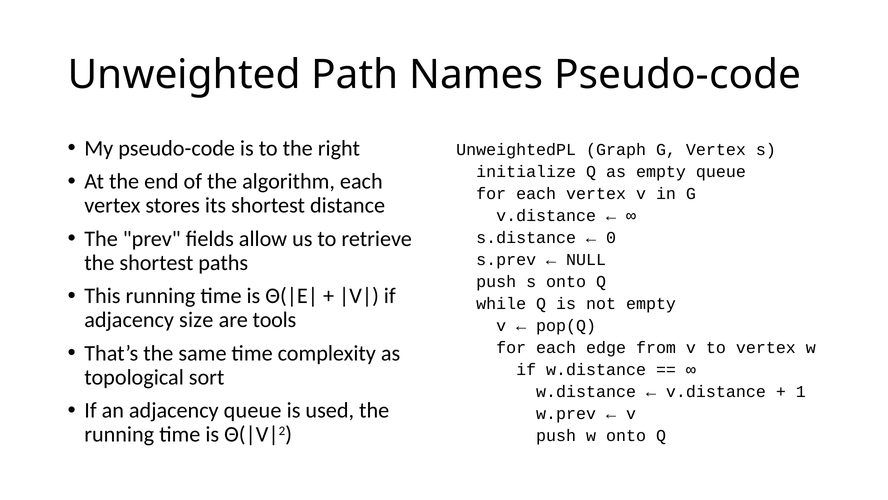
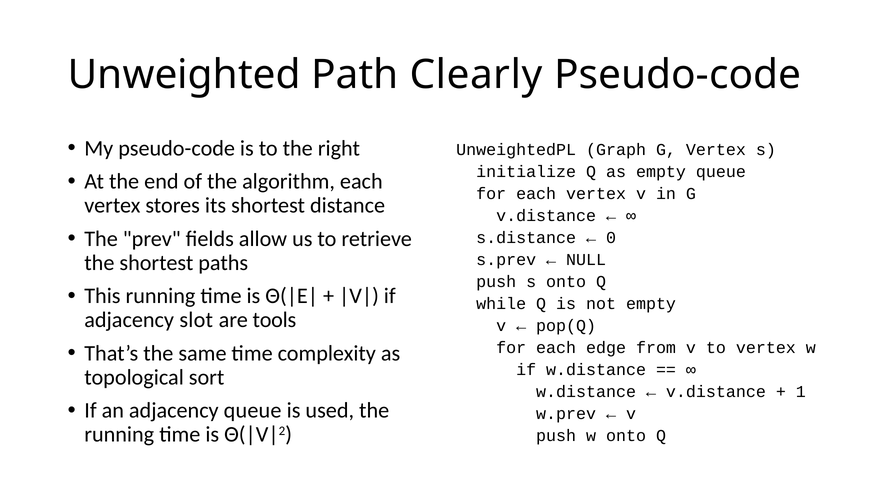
Names: Names -> Clearly (476, 75)
size: size -> slot (196, 320)
